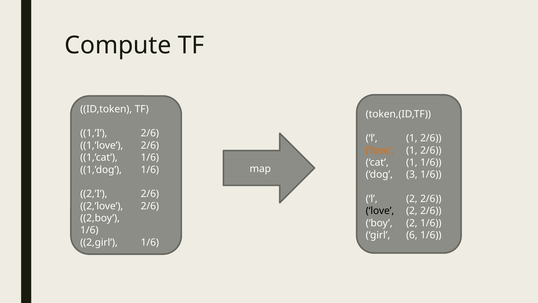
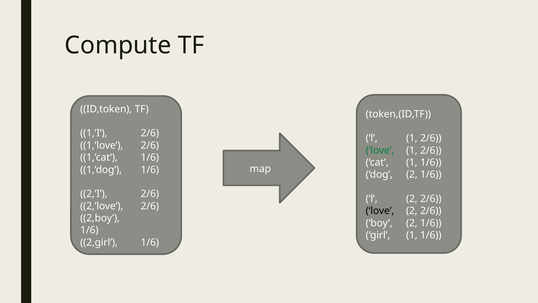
love colour: orange -> green (380, 150)
dog 3: 3 -> 2 (412, 174)
girl 6: 6 -> 1 (412, 235)
